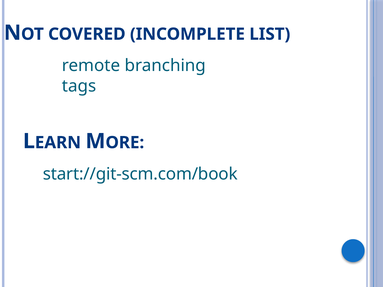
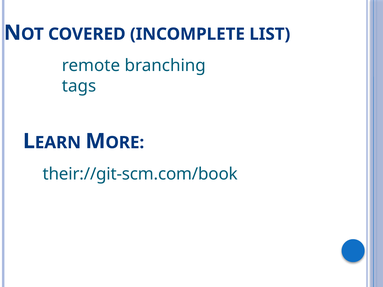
start://git-scm.com/book: start://git-scm.com/book -> their://git-scm.com/book (140, 174)
